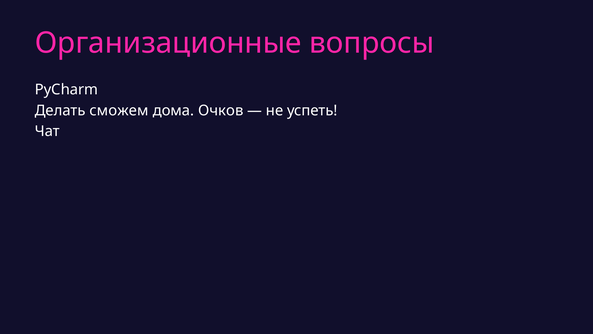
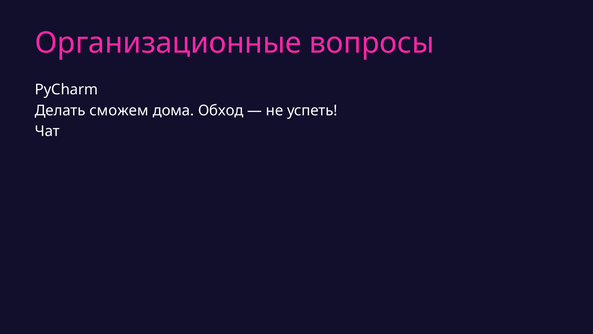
Очков: Очков -> Обход (221, 110)
